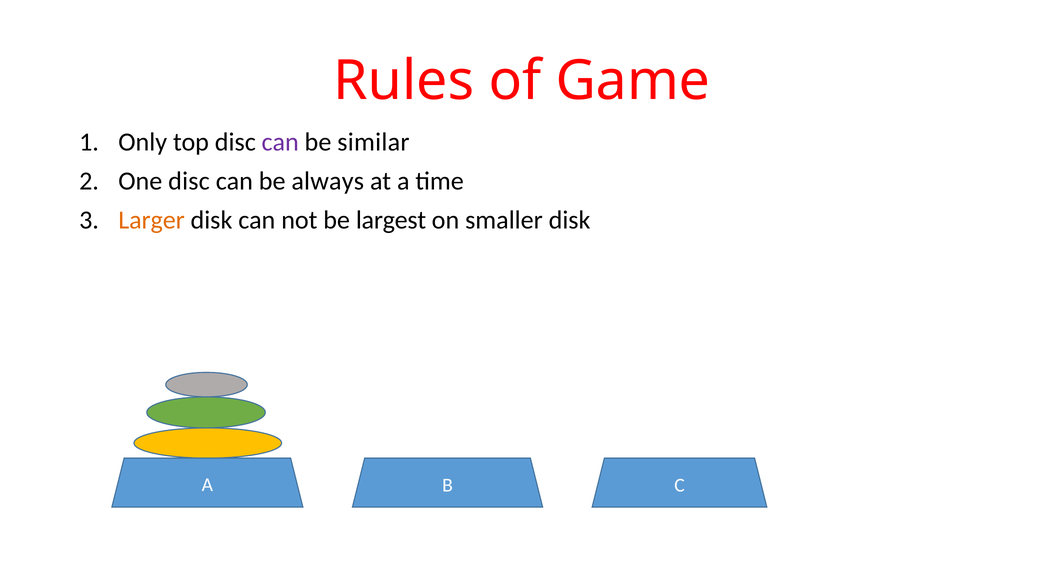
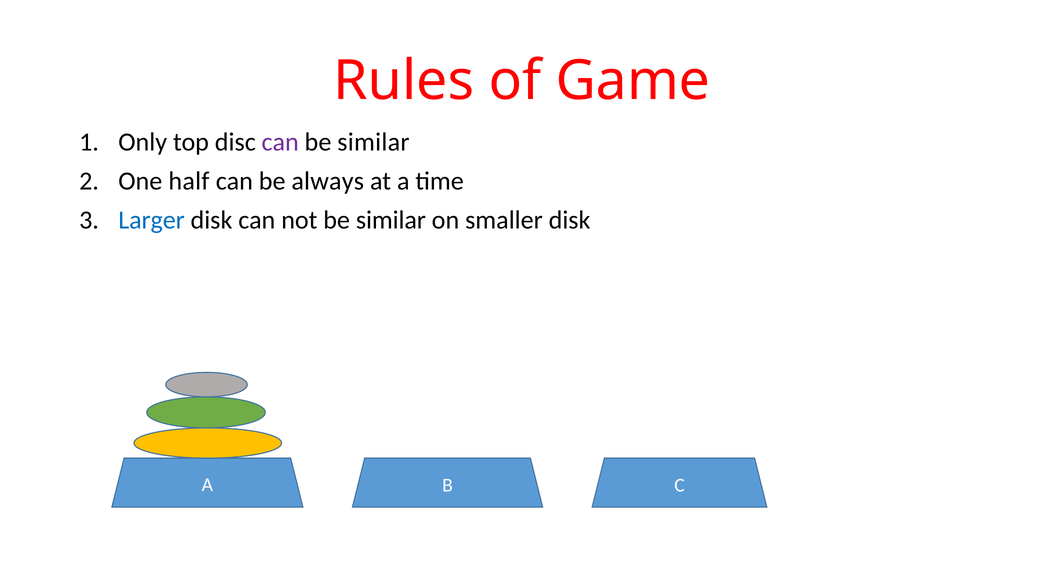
One disc: disc -> half (189, 181)
Larger colour: orange -> blue (152, 220)
not be largest: largest -> similar (391, 220)
